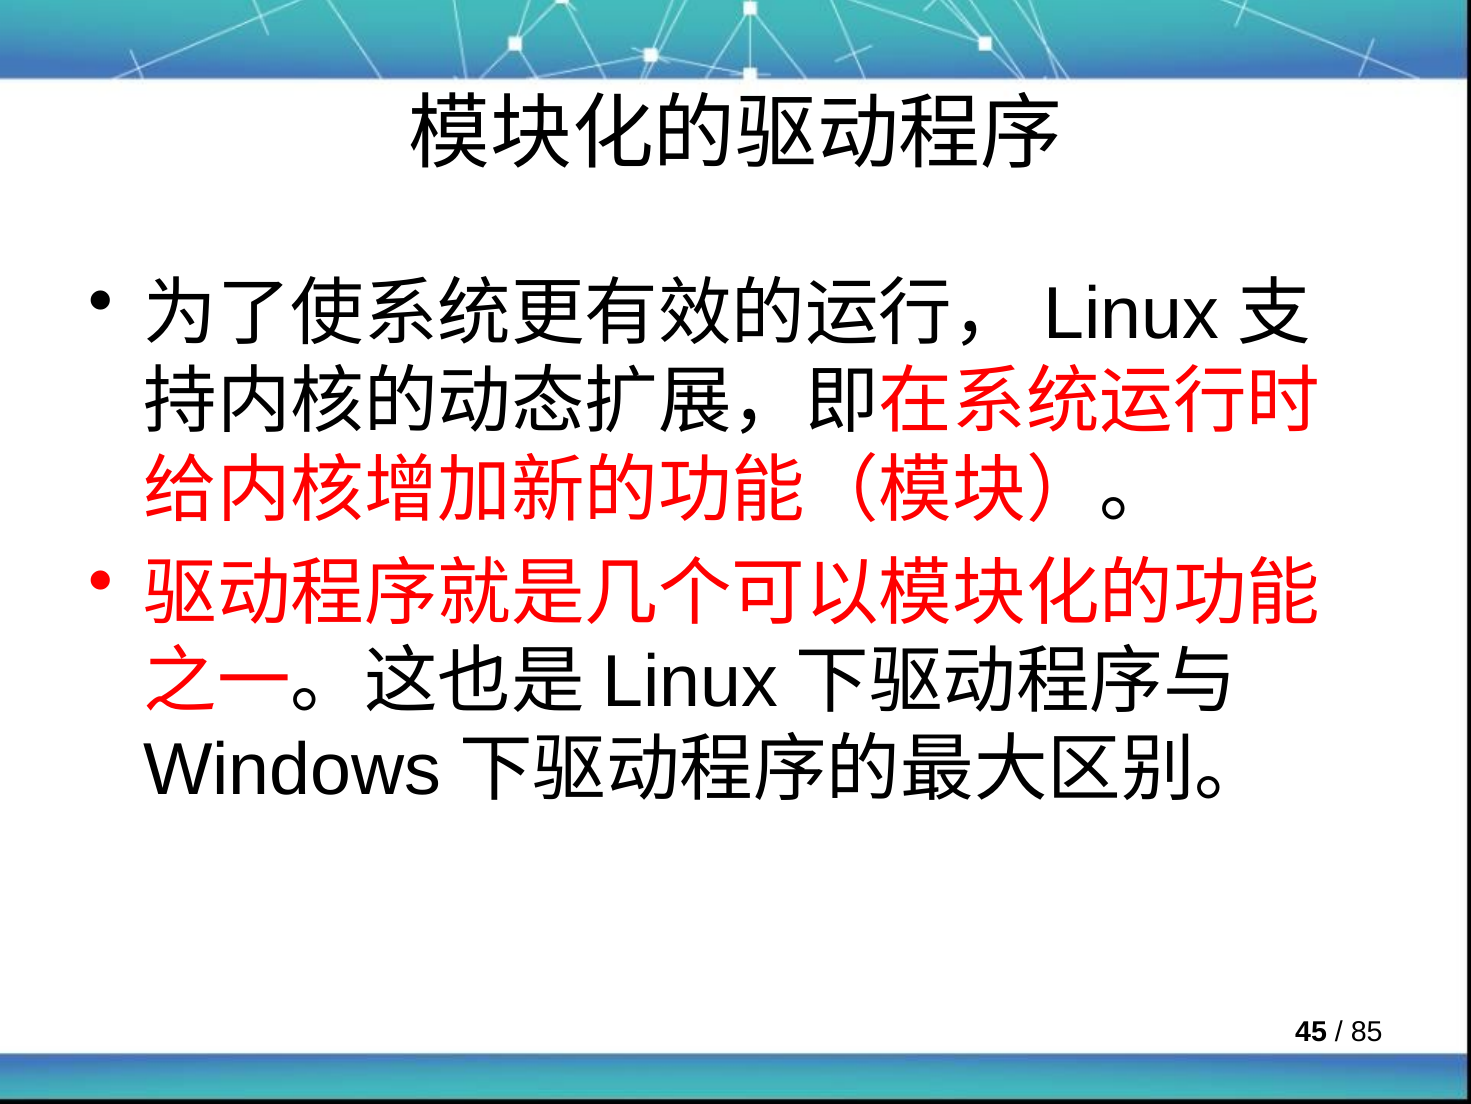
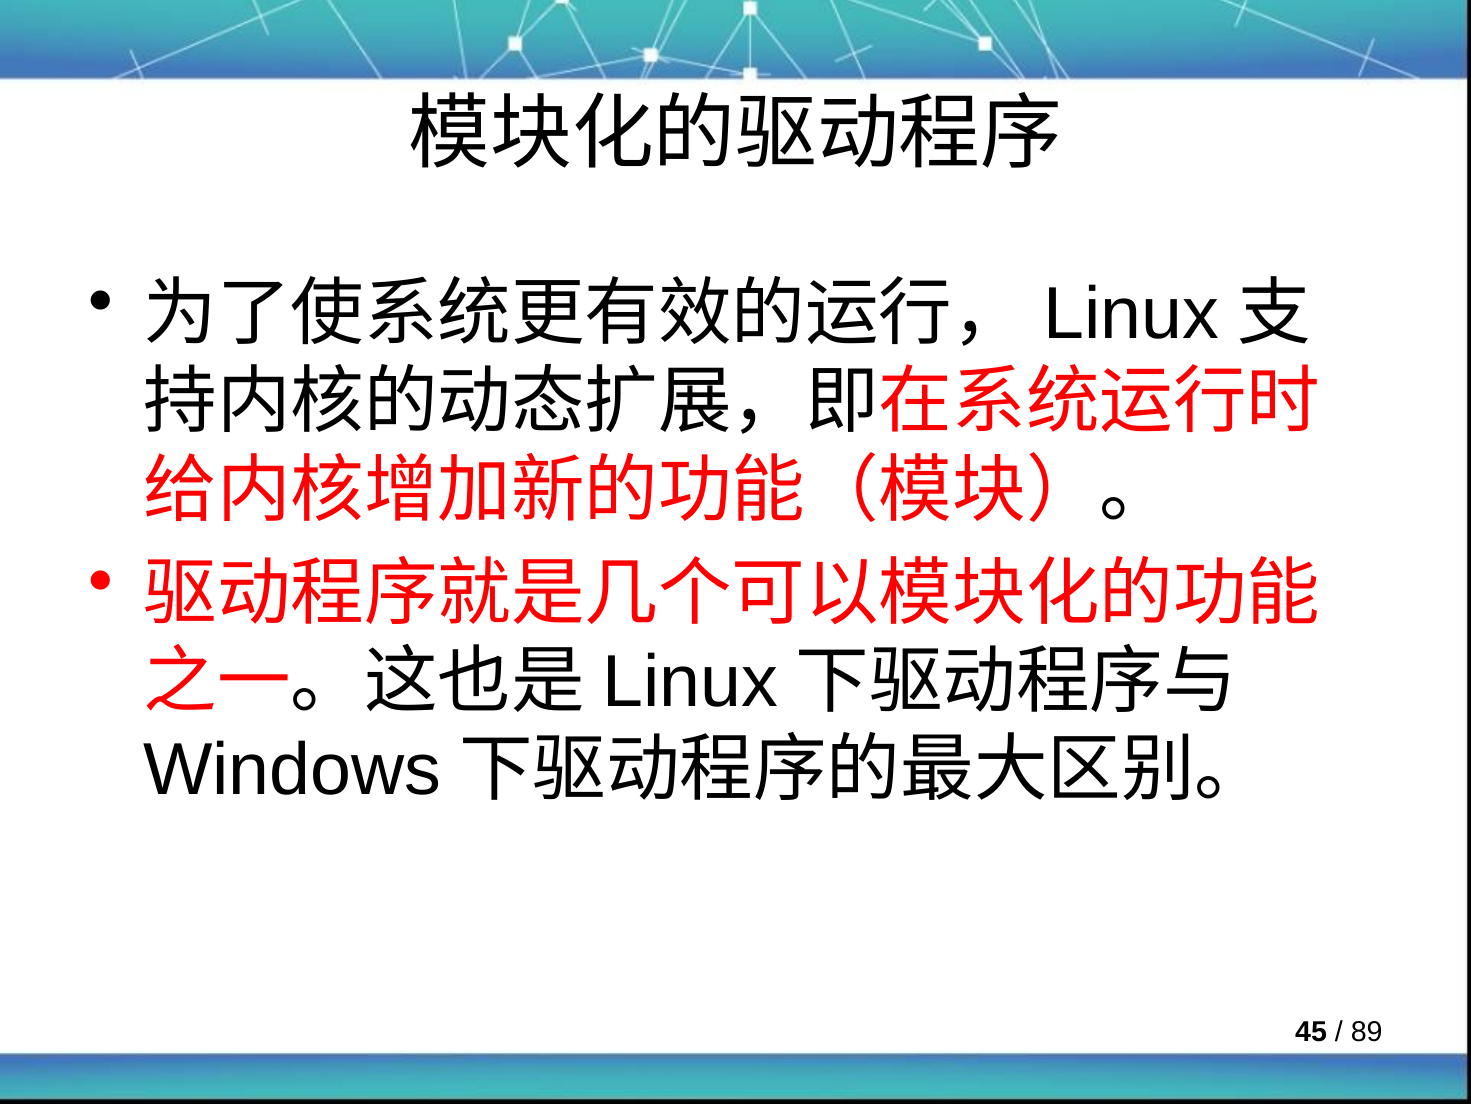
85: 85 -> 89 (1367, 1031)
